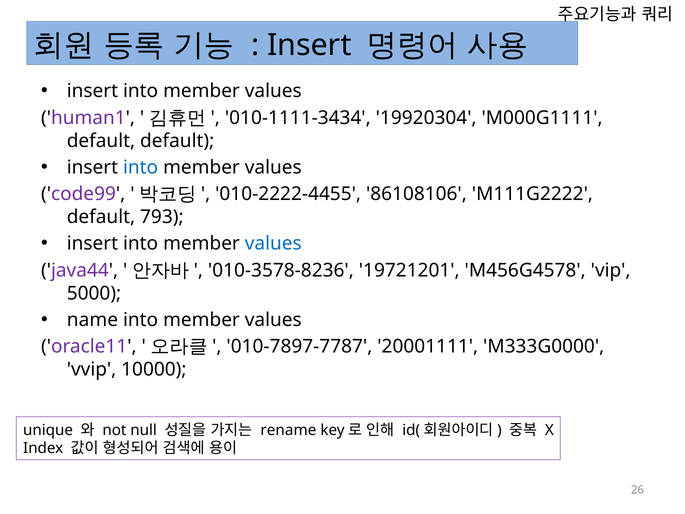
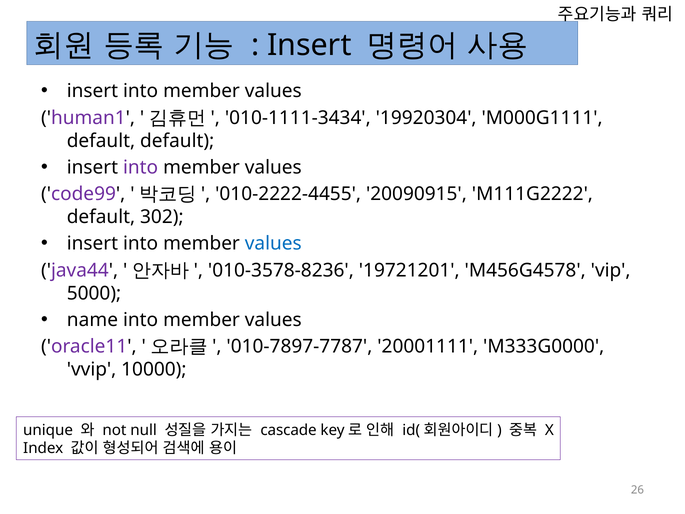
into colour: blue -> purple (141, 167)
86108106: 86108106 -> 20090915 (416, 194)
793: 793 -> 302 (162, 217)
rename: rename -> cascade (289, 430)
